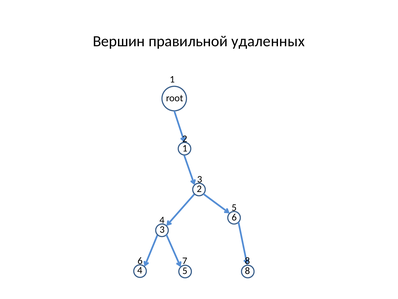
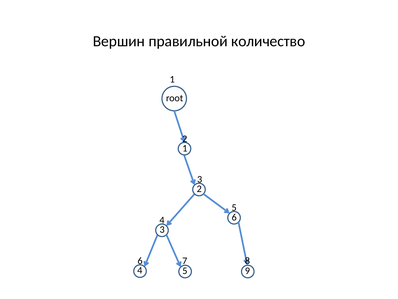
удаленных: удаленных -> количество (268, 41)
4 8: 8 -> 9 (247, 270)
